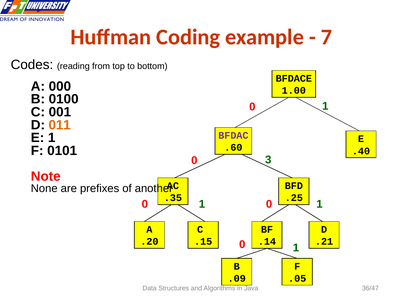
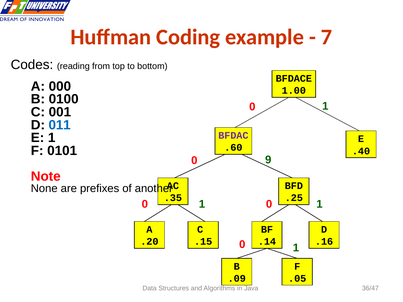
011 colour: orange -> blue (60, 125)
3: 3 -> 9 (268, 160)
.21: .21 -> .16 (324, 242)
